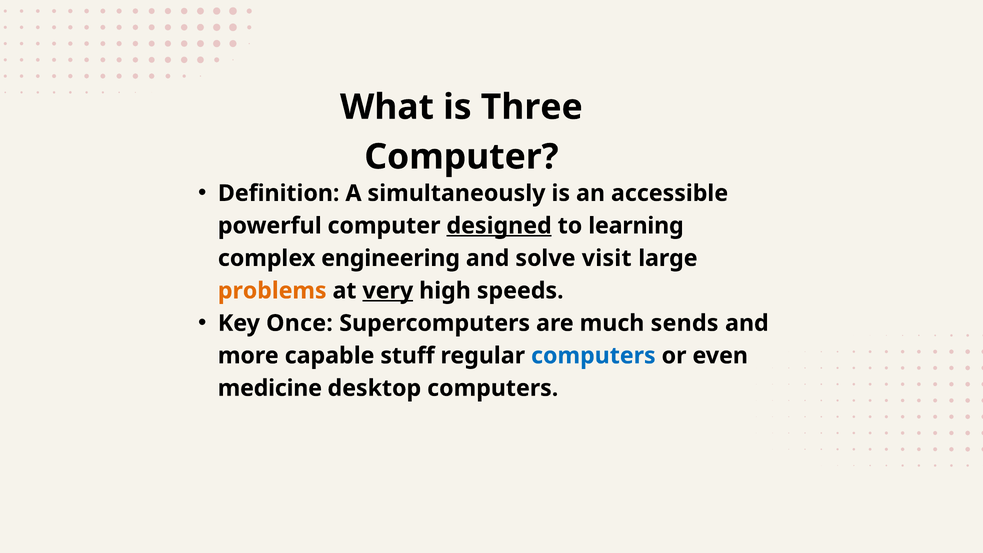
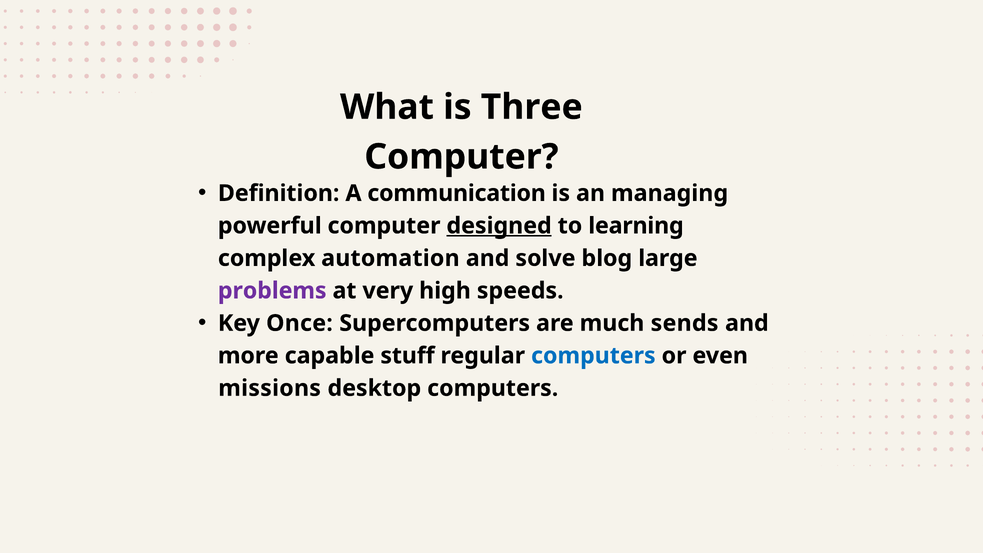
simultaneously: simultaneously -> communication (457, 193)
accessible: accessible -> managing (670, 193)
engineering: engineering -> automation (390, 258)
visit: visit -> blog (607, 258)
problems colour: orange -> purple (272, 291)
very underline: present -> none (388, 291)
medicine: medicine -> missions (270, 388)
